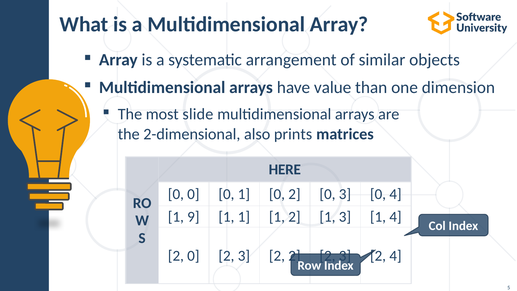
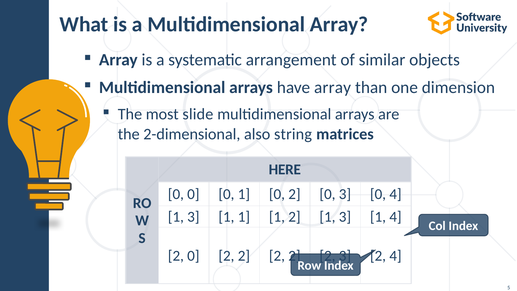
have value: value -> array (333, 87)
prints: prints -> string (293, 134)
9: 9 -> 3 (193, 217)
0 2 3: 3 -> 2 (244, 256)
